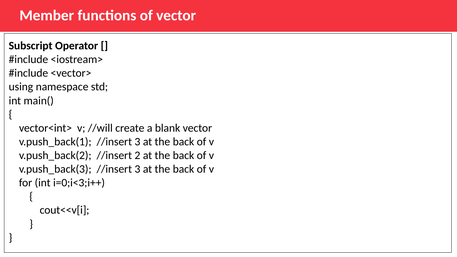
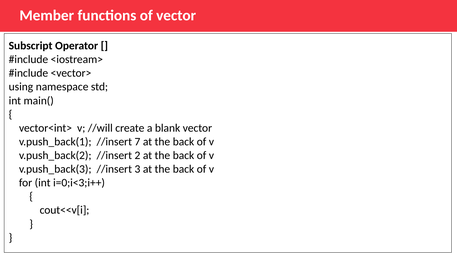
v.push_back(1 //insert 3: 3 -> 7 (137, 142)
